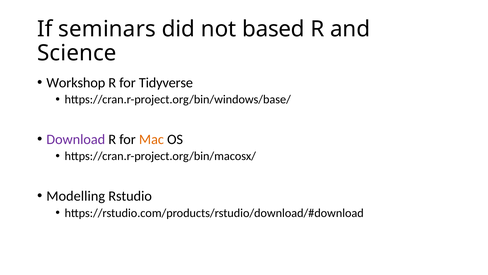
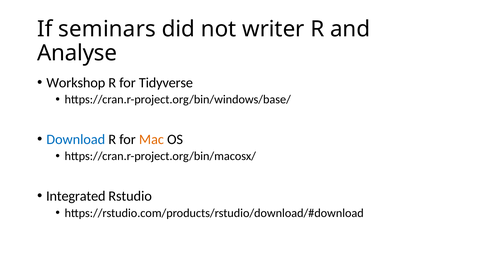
based: based -> writer (273, 29)
Science: Science -> Analyse (77, 53)
Download colour: purple -> blue (76, 139)
Modelling: Modelling -> Integrated (76, 196)
